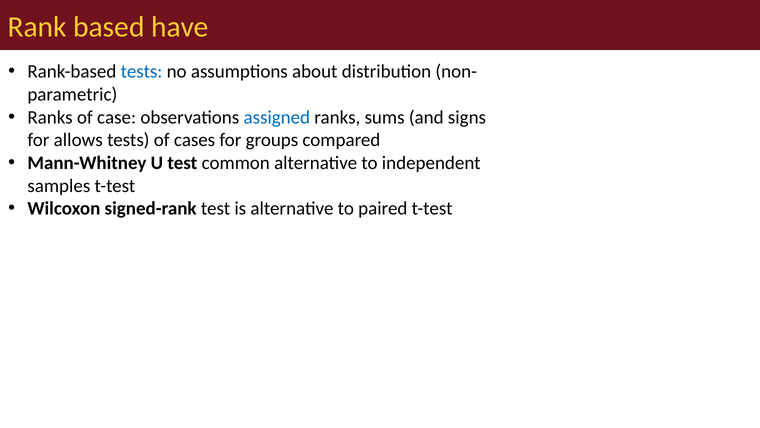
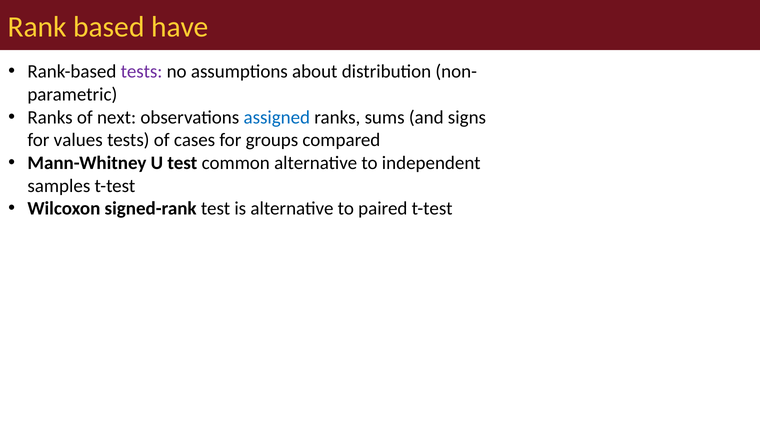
tests colour: blue -> purple (142, 72)
case: case -> next (117, 117)
allows: allows -> values (78, 140)
